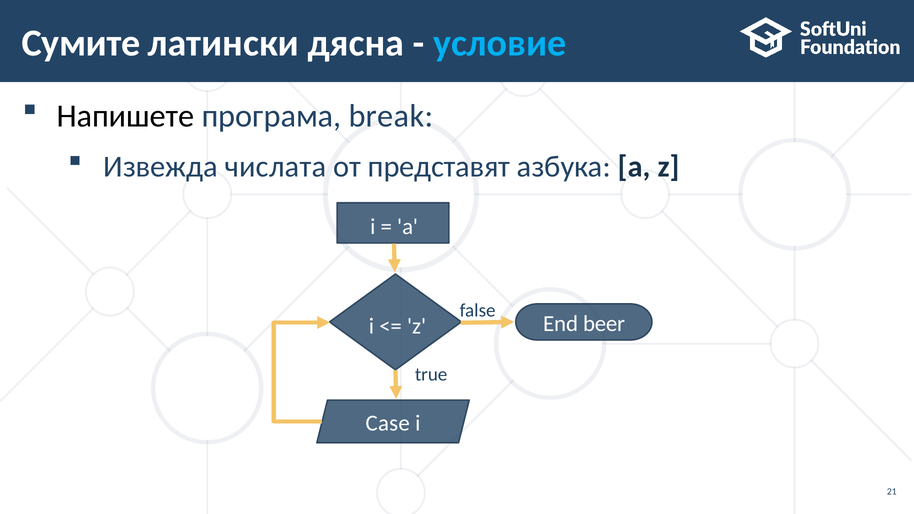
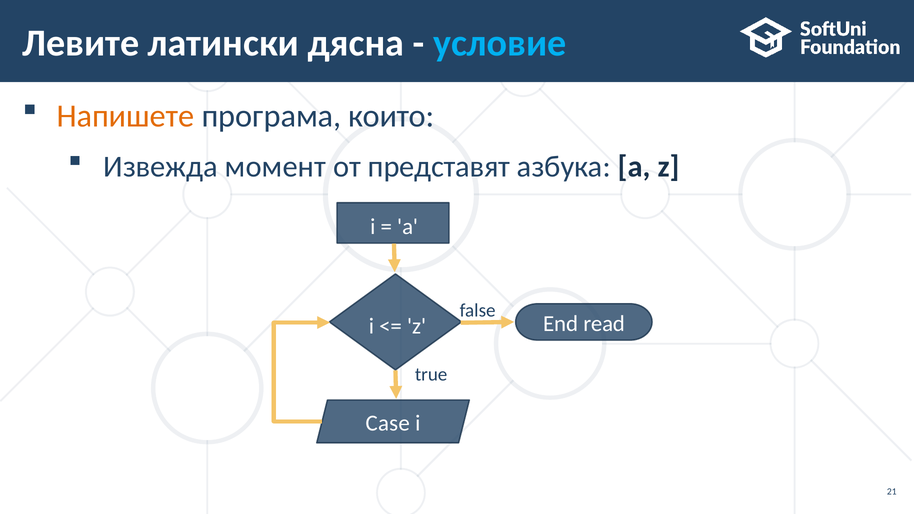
Сумите: Сумите -> Левите (81, 43)
Напишете colour: black -> orange (126, 116)
break: break -> които (391, 116)
числата: числата -> момент (275, 167)
beer: beer -> read (604, 324)
